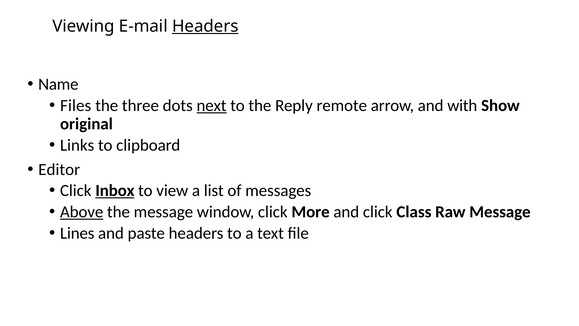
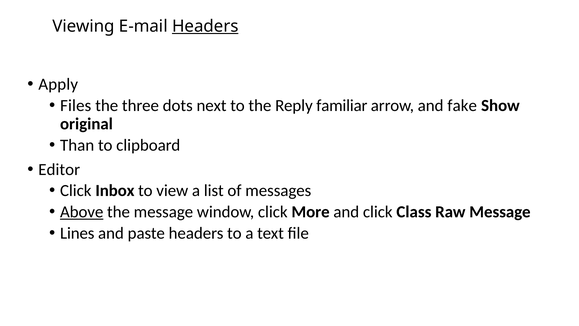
Name: Name -> Apply (58, 84)
next underline: present -> none (212, 106)
remote: remote -> familiar (342, 106)
with: with -> fake (462, 106)
Links: Links -> Than (77, 145)
Inbox underline: present -> none (115, 191)
